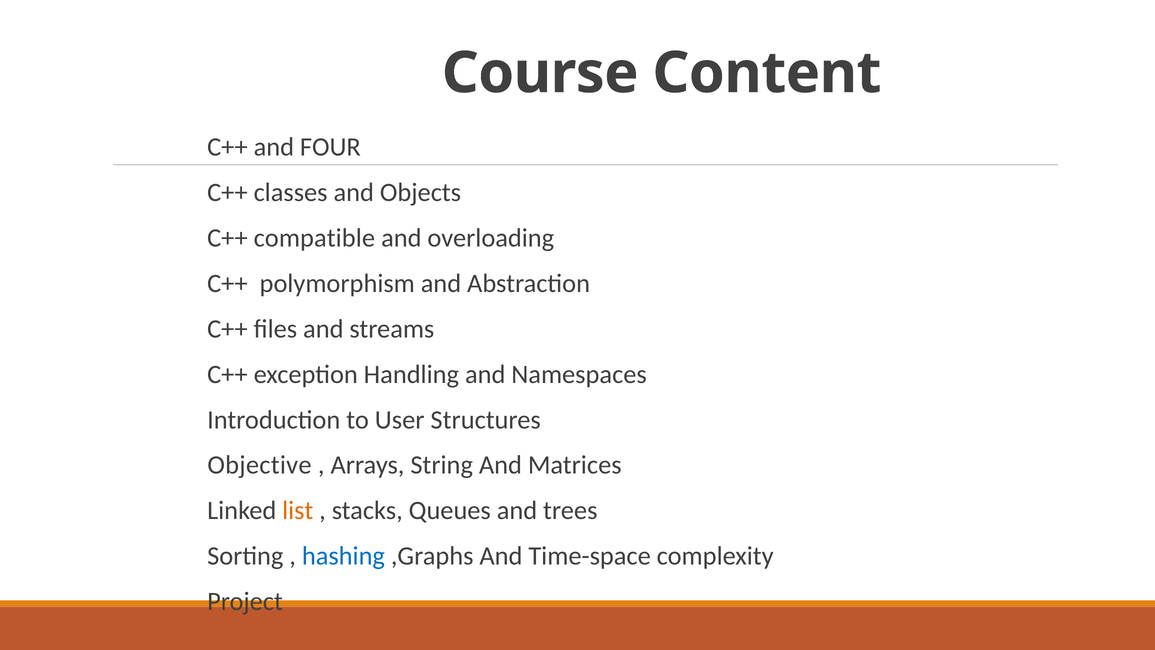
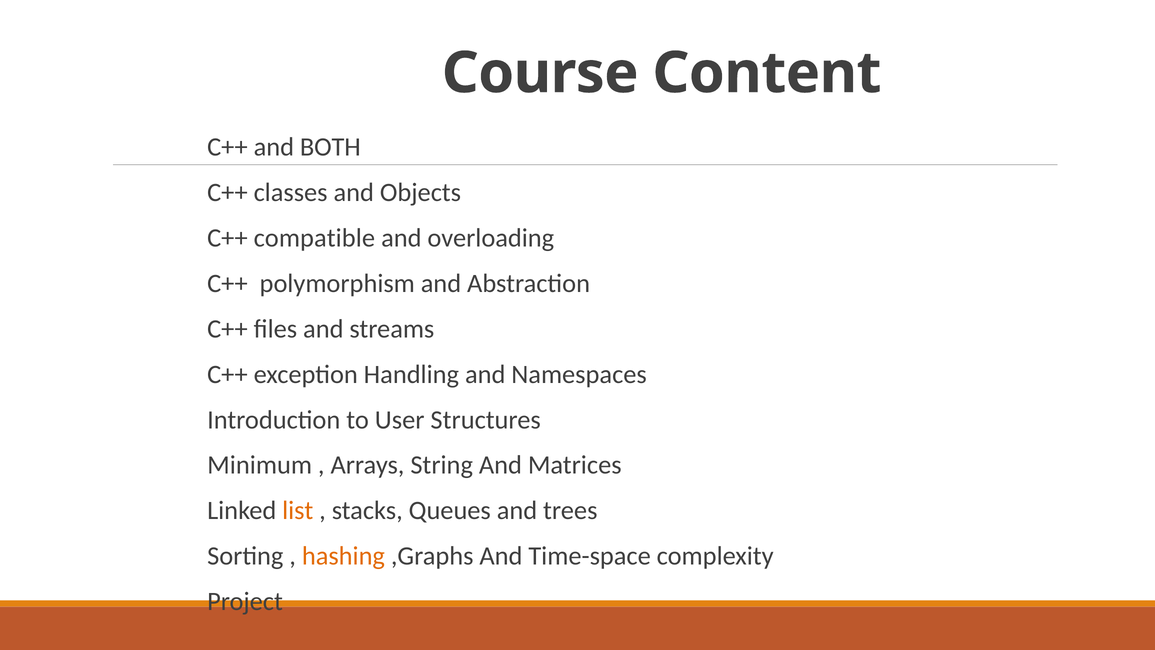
FOUR: FOUR -> BOTH (330, 147)
Objective: Objective -> Minimum (260, 465)
hashing colour: blue -> orange (343, 556)
